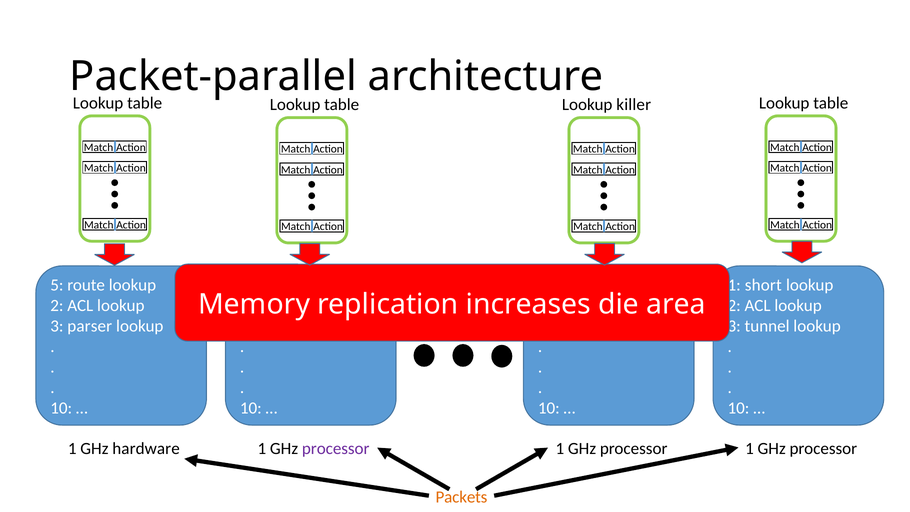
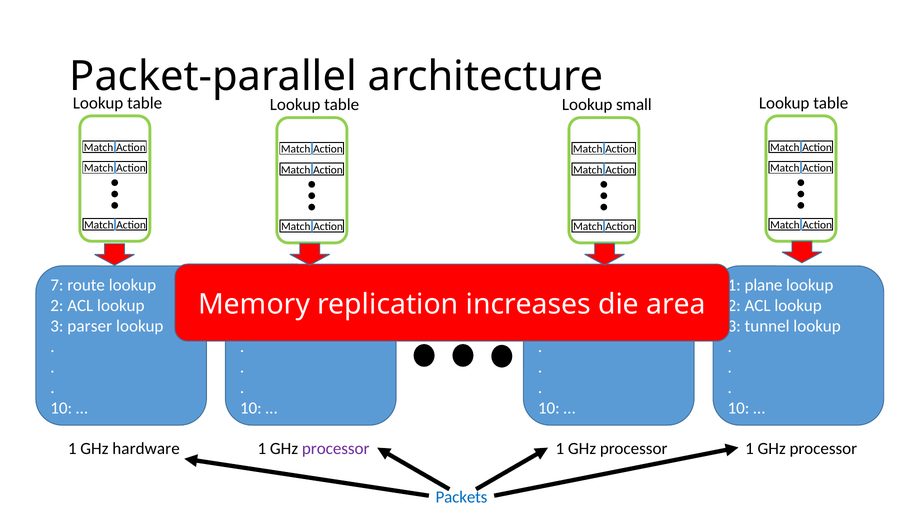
killer: killer -> small (634, 105)
5: 5 -> 7 (57, 285)
short: short -> plane (763, 285)
Packets colour: orange -> blue (461, 497)
